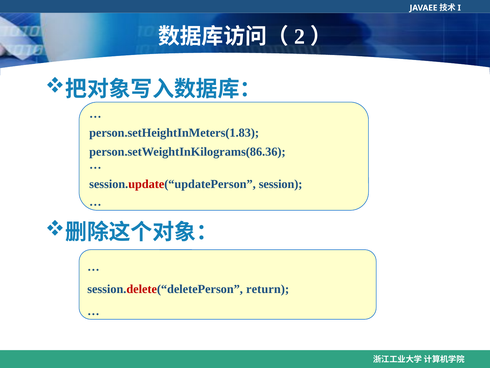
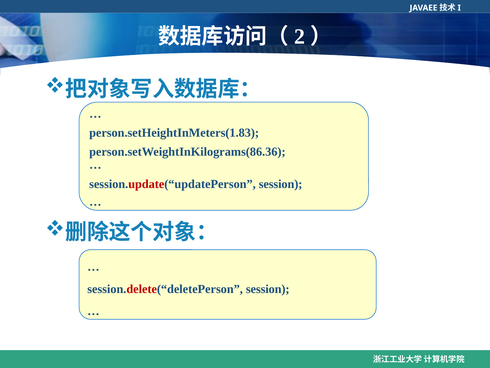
session.delete(“deletePerson return: return -> session (268, 289)
